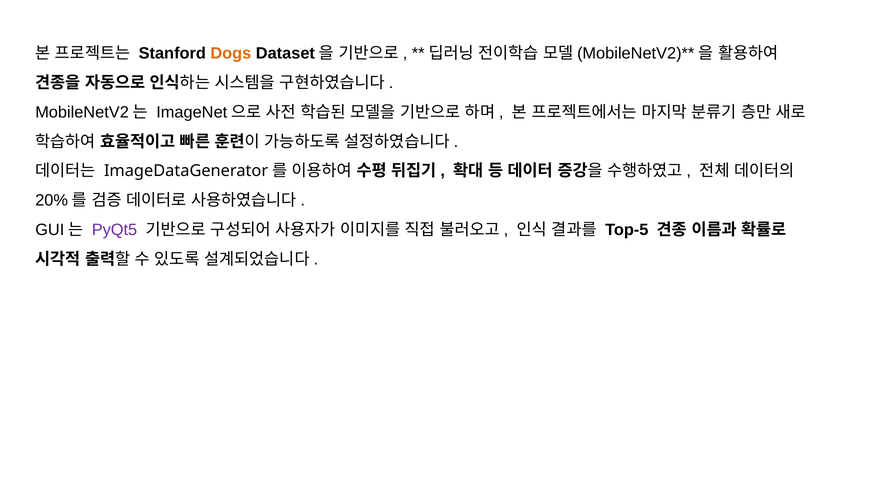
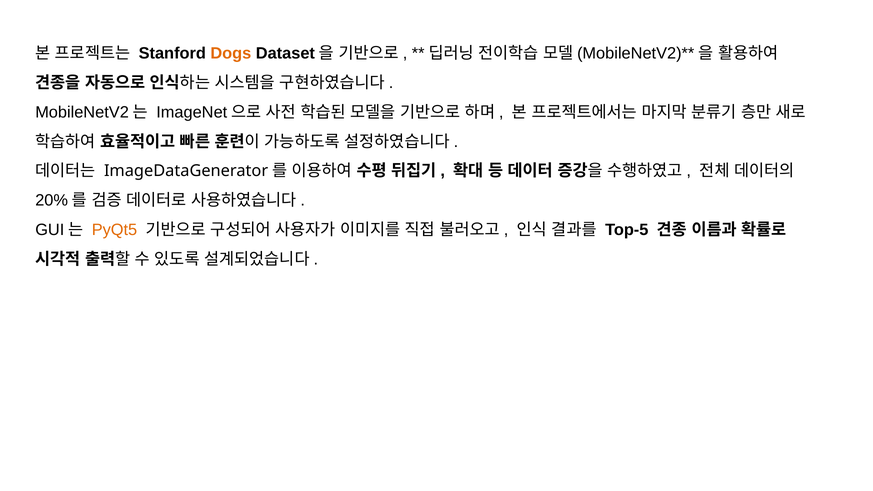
PyQt5 colour: purple -> orange (114, 230)
